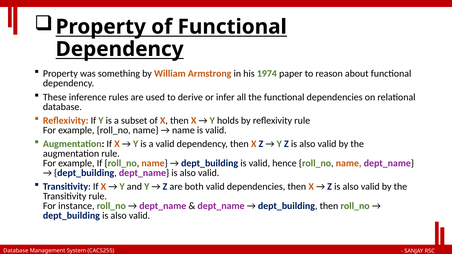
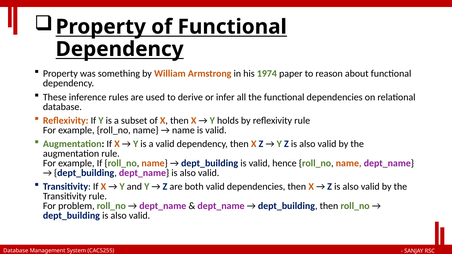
instance: instance -> problem (76, 206)
